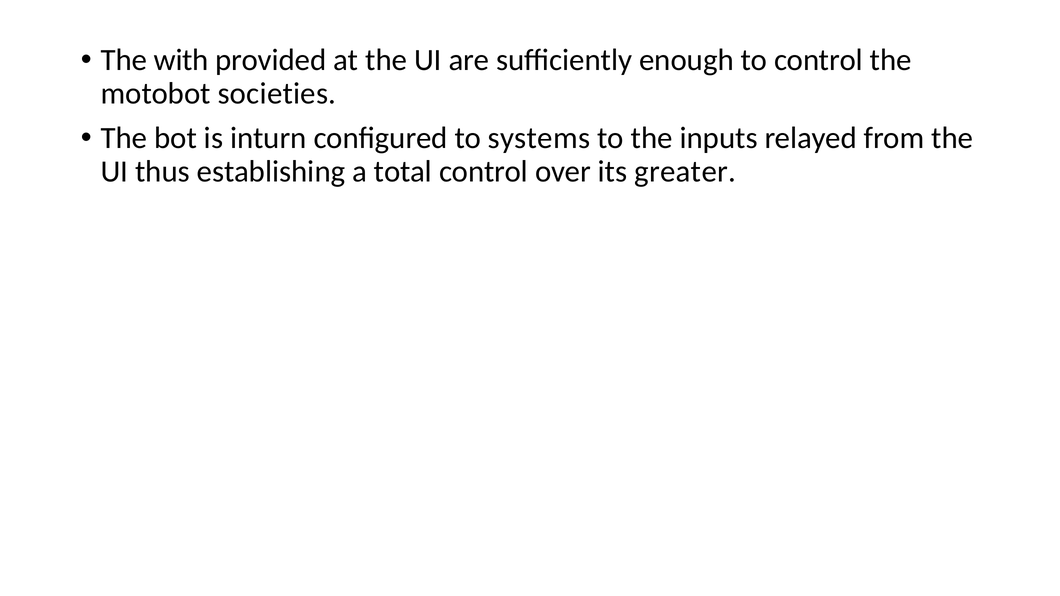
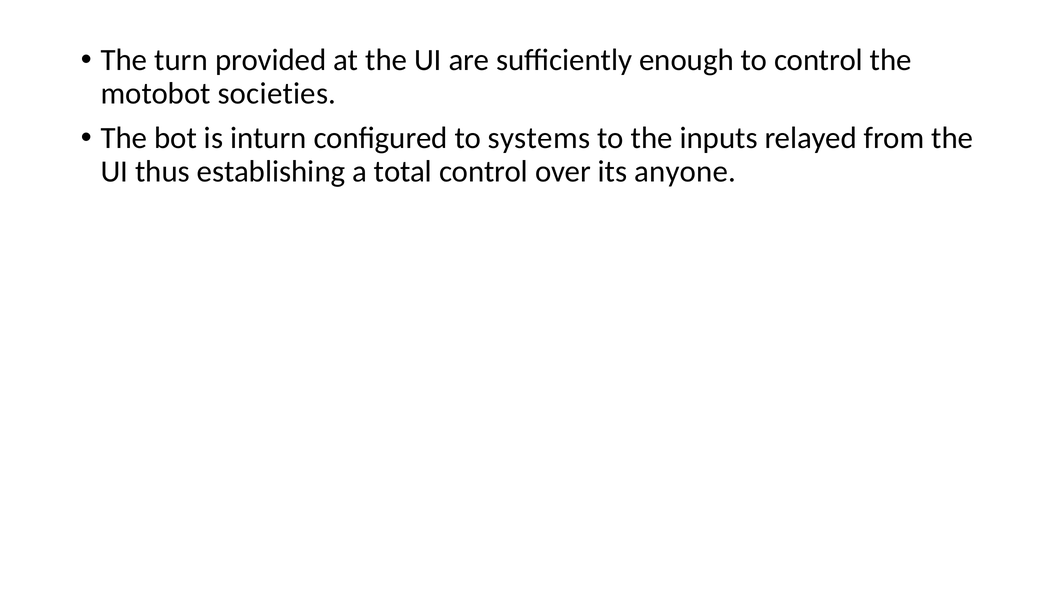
with: with -> turn (181, 60)
greater: greater -> anyone (685, 171)
